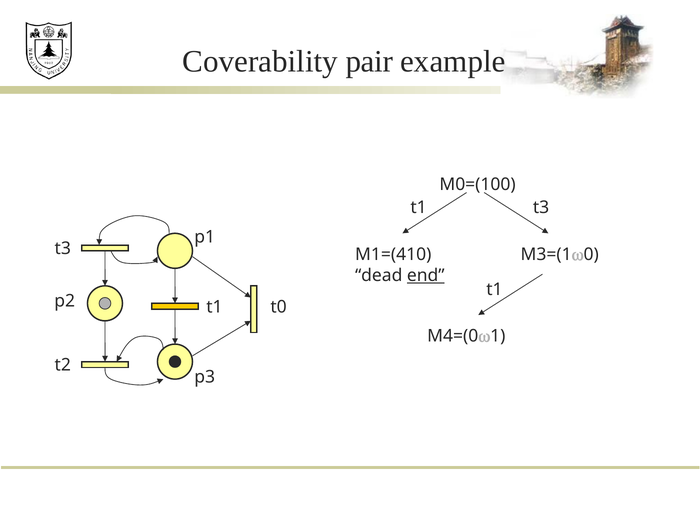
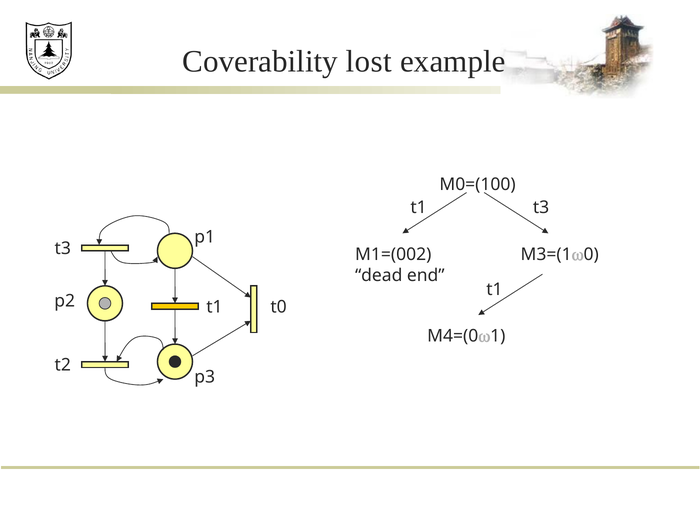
pair: pair -> lost (369, 62)
M1=(410: M1=(410 -> M1=(002 (393, 254)
end underline: present -> none (426, 275)
